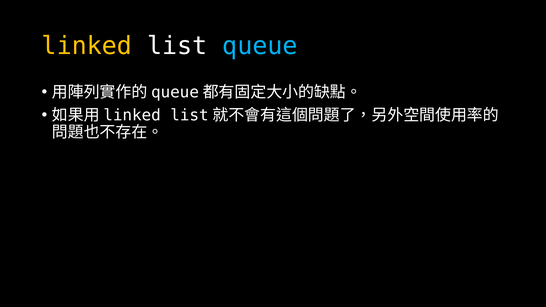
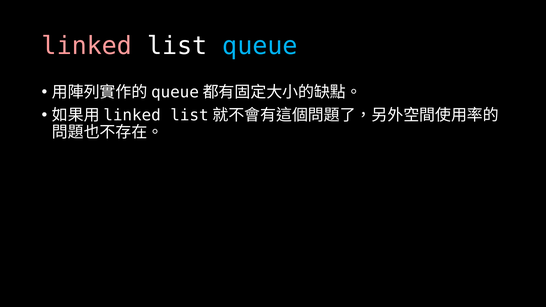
linked colour: yellow -> pink (87, 46)
